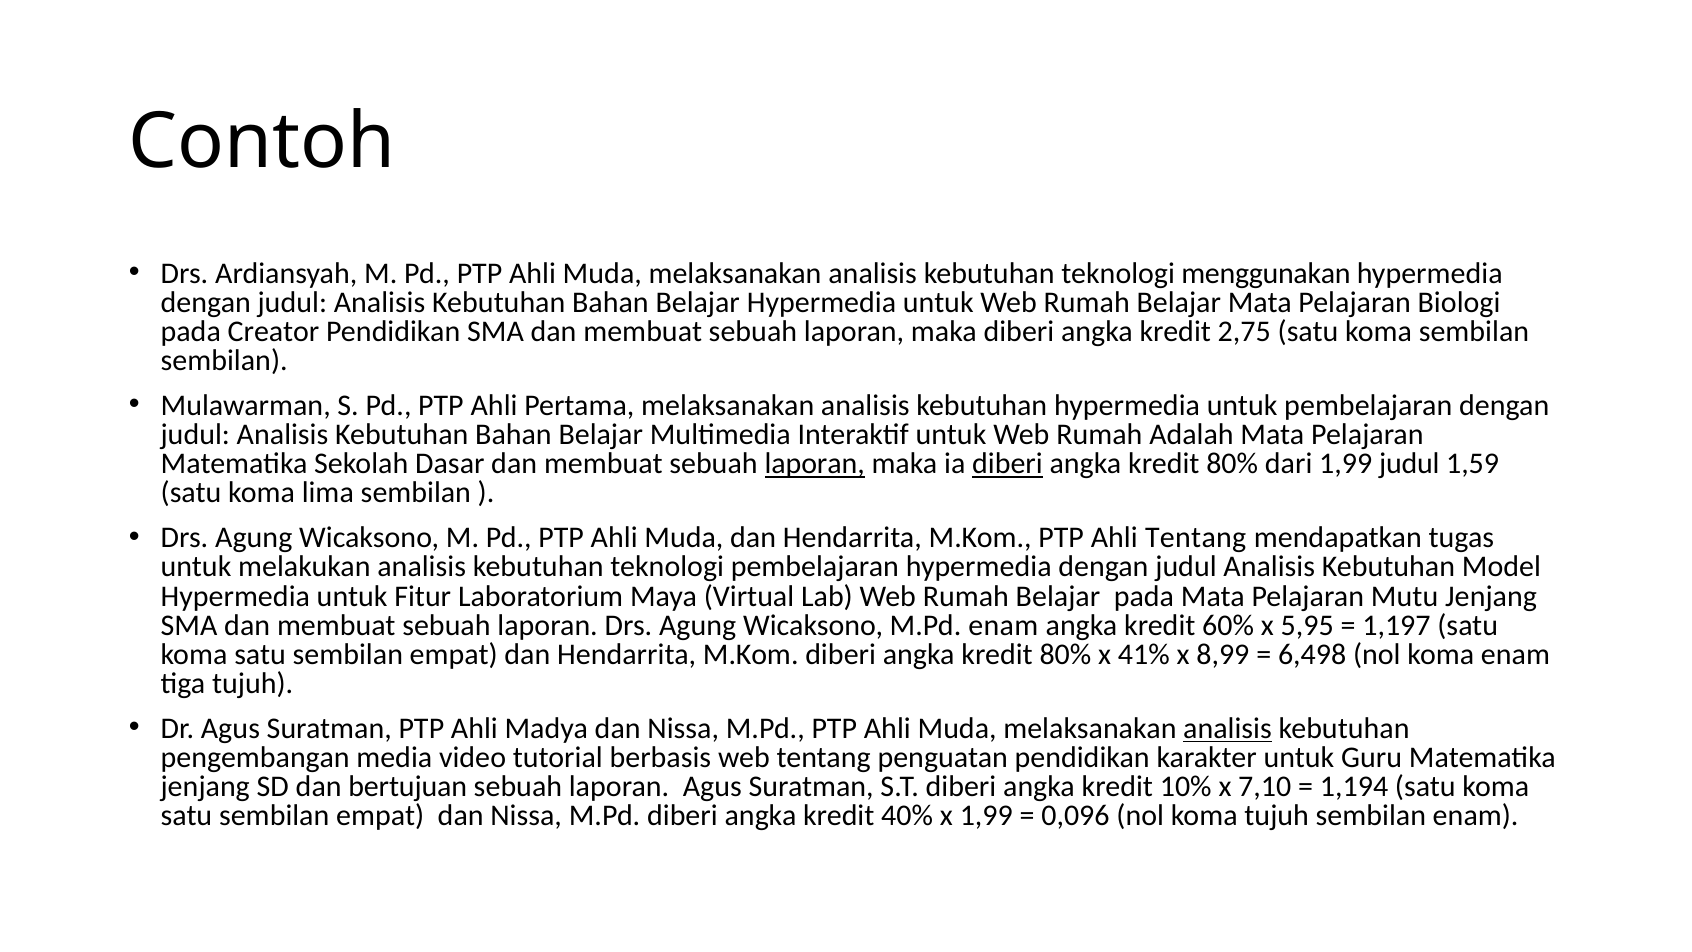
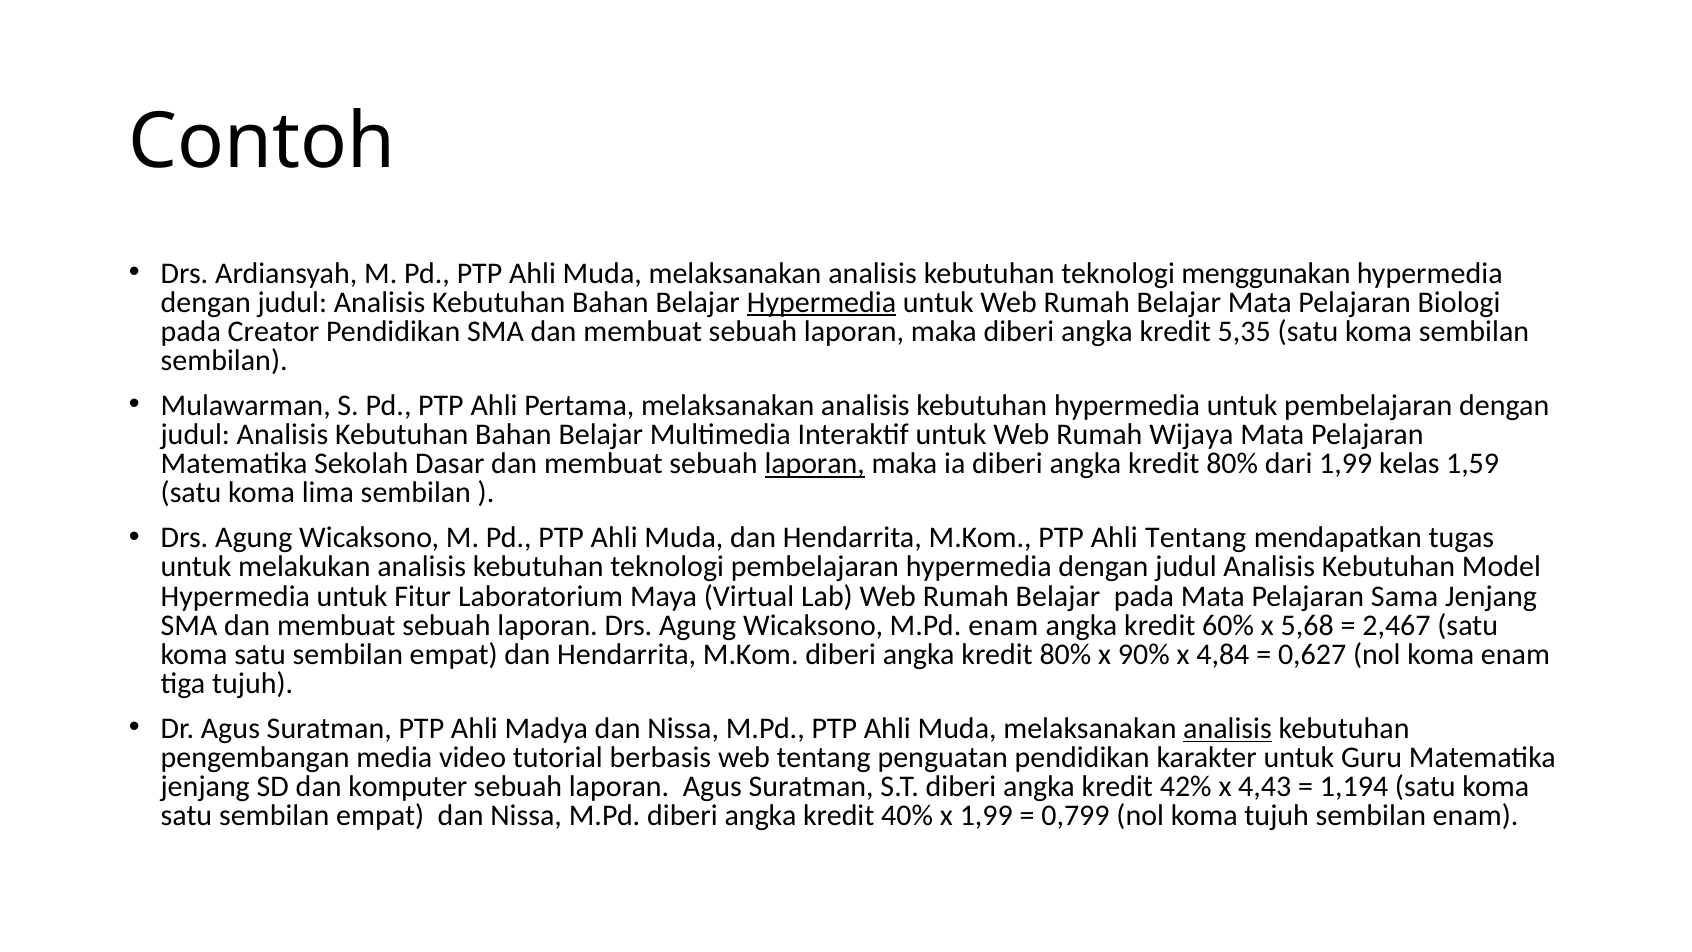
Hypermedia underline: none -> present (821, 302)
2,75: 2,75 -> 5,35 (1244, 331)
Adalah: Adalah -> Wijaya (1191, 435)
diberi underline: present -> none (1007, 464)
1,99 judul: judul -> kelas (1409, 464)
Mutu: Mutu -> Sama (1405, 596)
5,95: 5,95 -> 5,68 (1307, 625)
1,197: 1,197 -> 2,467 (1396, 625)
41%: 41% -> 90% (1144, 654)
8,99: 8,99 -> 4,84 (1223, 654)
6,498: 6,498 -> 0,627 (1312, 654)
bertujuan: bertujuan -> komputer (408, 787)
10%: 10% -> 42% (1186, 787)
7,10: 7,10 -> 4,43 (1265, 787)
0,096: 0,096 -> 0,799 (1075, 816)
